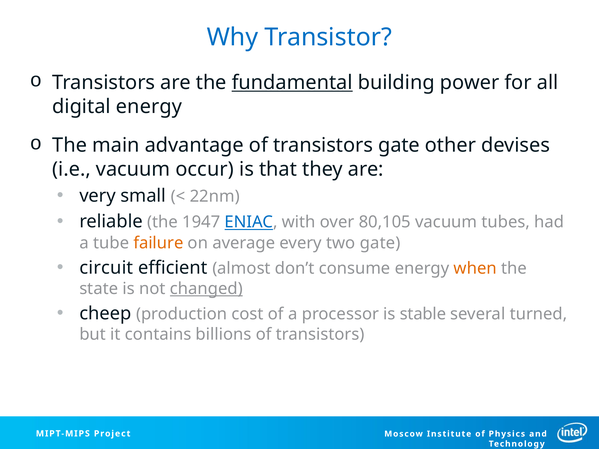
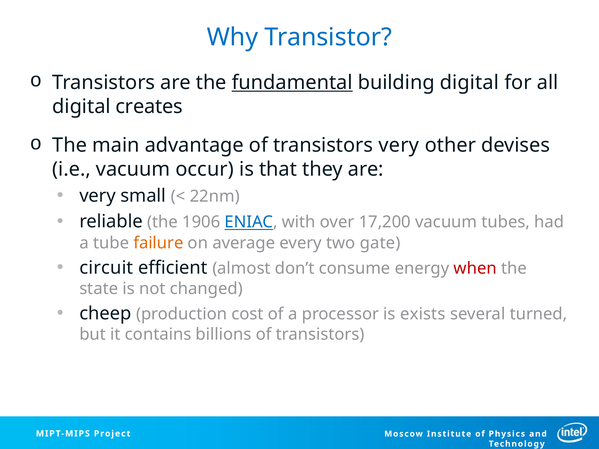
building power: power -> digital (469, 83)
digital energy: energy -> creates (149, 107)
transistors gate: gate -> very (399, 145)
1947: 1947 -> 1906 (201, 222)
80,105: 80,105 -> 17,200 (385, 222)
when colour: orange -> red (475, 268)
changed underline: present -> none (206, 289)
stable: stable -> exists (423, 314)
